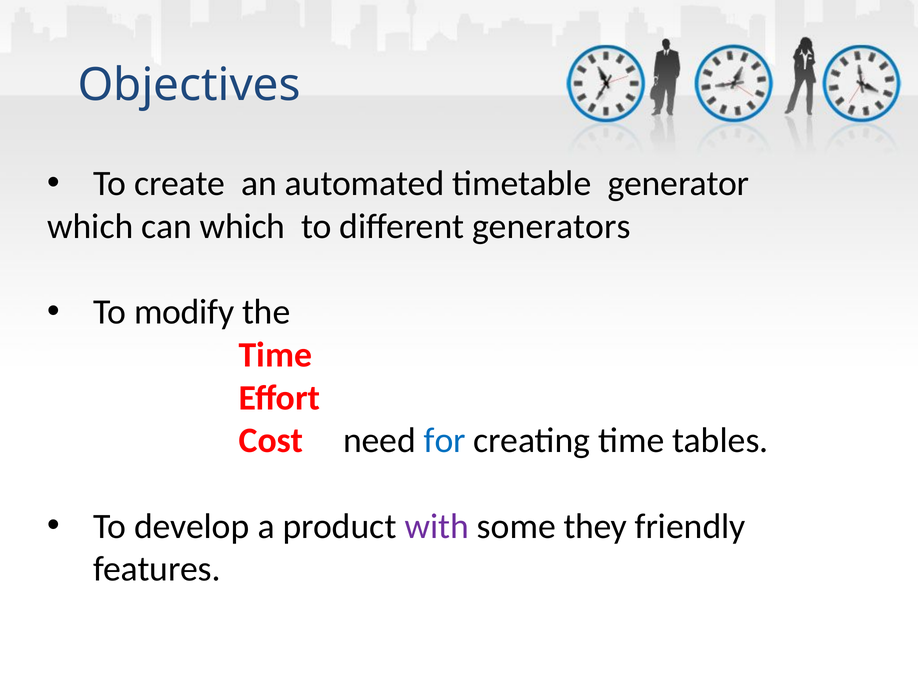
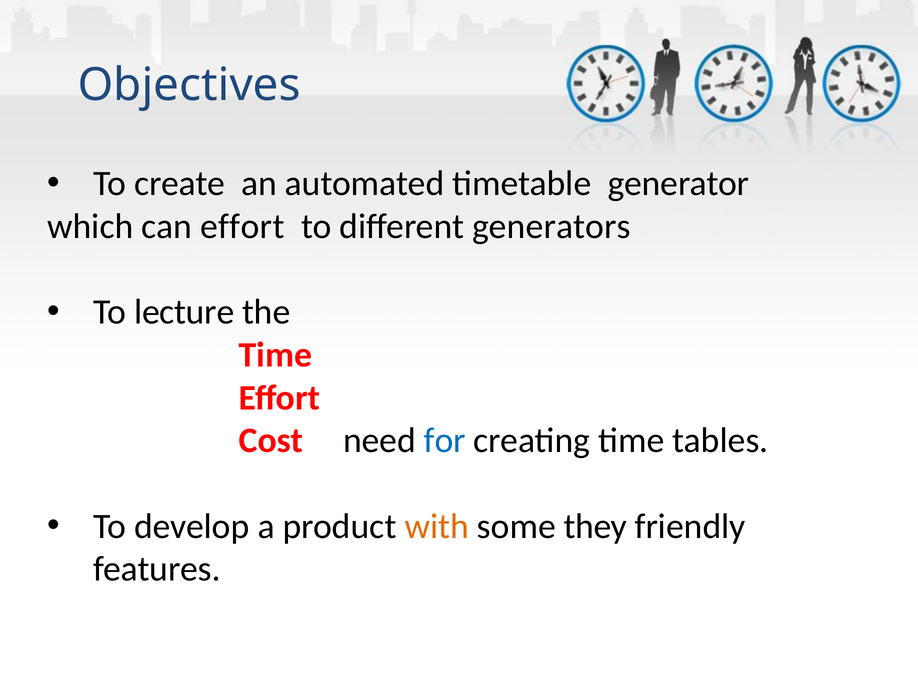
can which: which -> effort (242, 227)
modify: modify -> lecture (184, 312)
with colour: purple -> orange (437, 527)
